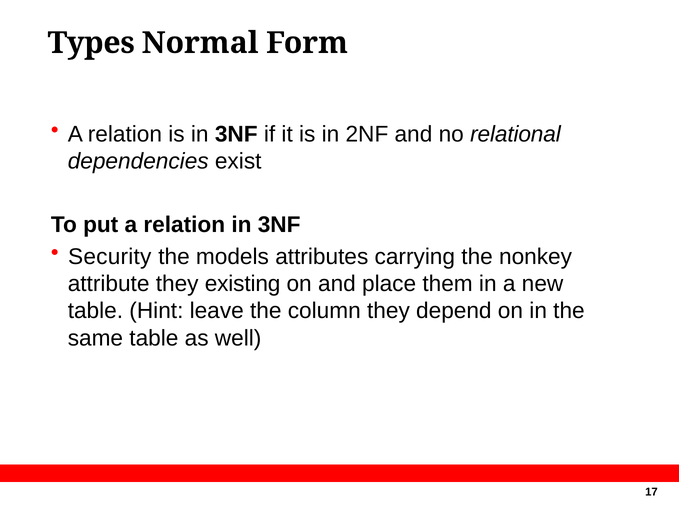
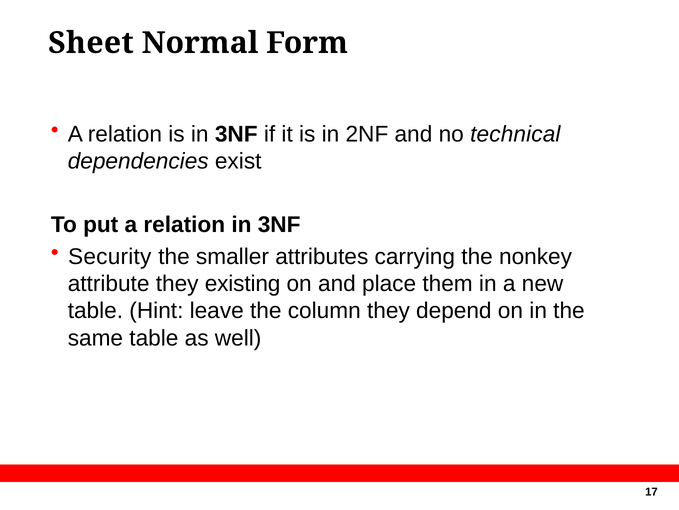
Types: Types -> Sheet (91, 43)
relational: relational -> technical (515, 134)
models: models -> smaller (232, 256)
